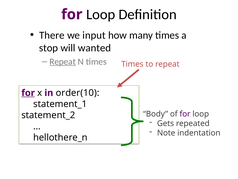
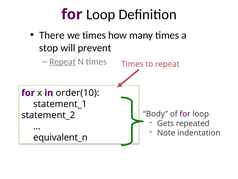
we input: input -> times (94, 35)
wanted: wanted -> prevent (94, 48)
for underline: present -> none (28, 93)
hellothere_n: hellothere_n -> equivalent_n (60, 137)
